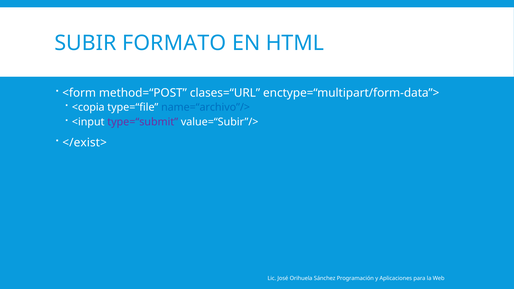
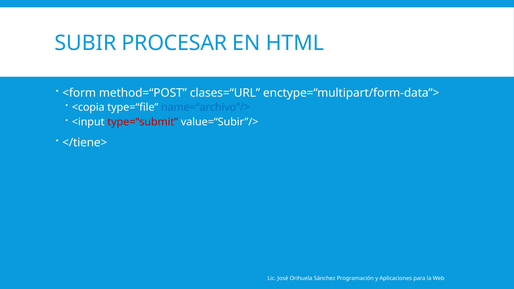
FORMATO: FORMATO -> PROCESAR (174, 43)
type=“submit colour: purple -> red (143, 122)
</exist>: </exist> -> </tiene> (85, 143)
